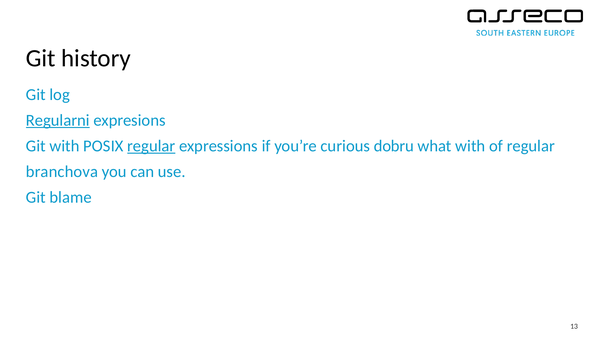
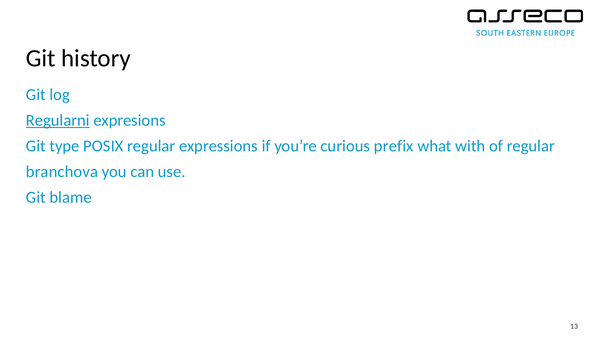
Git with: with -> type (65, 146)
regular underline: present -> none (151, 146)
dobru: dobru -> prefix (394, 146)
